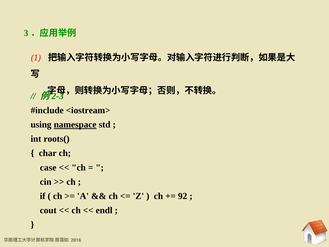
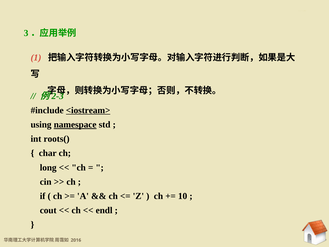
<iostream> underline: none -> present (88, 110)
case: case -> long (48, 167)
92: 92 -> 10 (183, 196)
